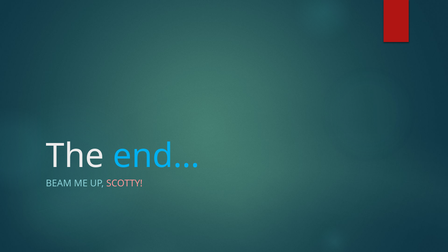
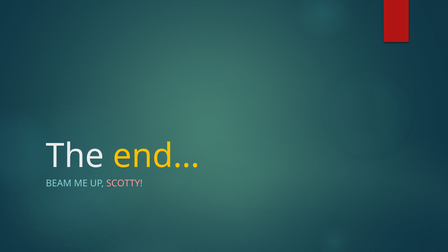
end… colour: light blue -> yellow (156, 156)
